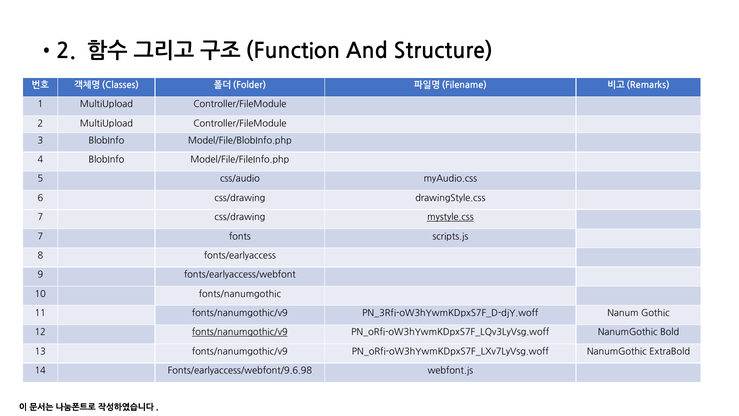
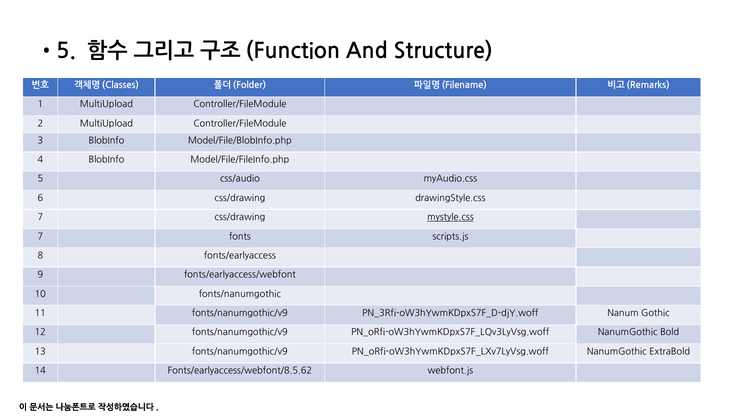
2: 2 -> 5 (66, 51)
fonts/nanumgothic/v9 underline: present -> none (240, 332)
Fonts/earlyaccess/webfont/9.6.98: Fonts/earlyaccess/webfont/9.6.98 -> Fonts/earlyaccess/webfont/8.5.62 (240, 370)
